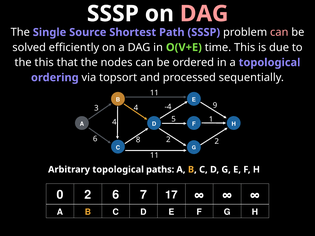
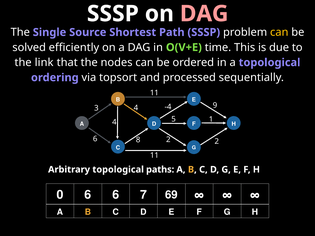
can colour: pink -> yellow (279, 32)
the this: this -> link (44, 63)
0 2: 2 -> 6 (88, 195)
17: 17 -> 69 (171, 195)
